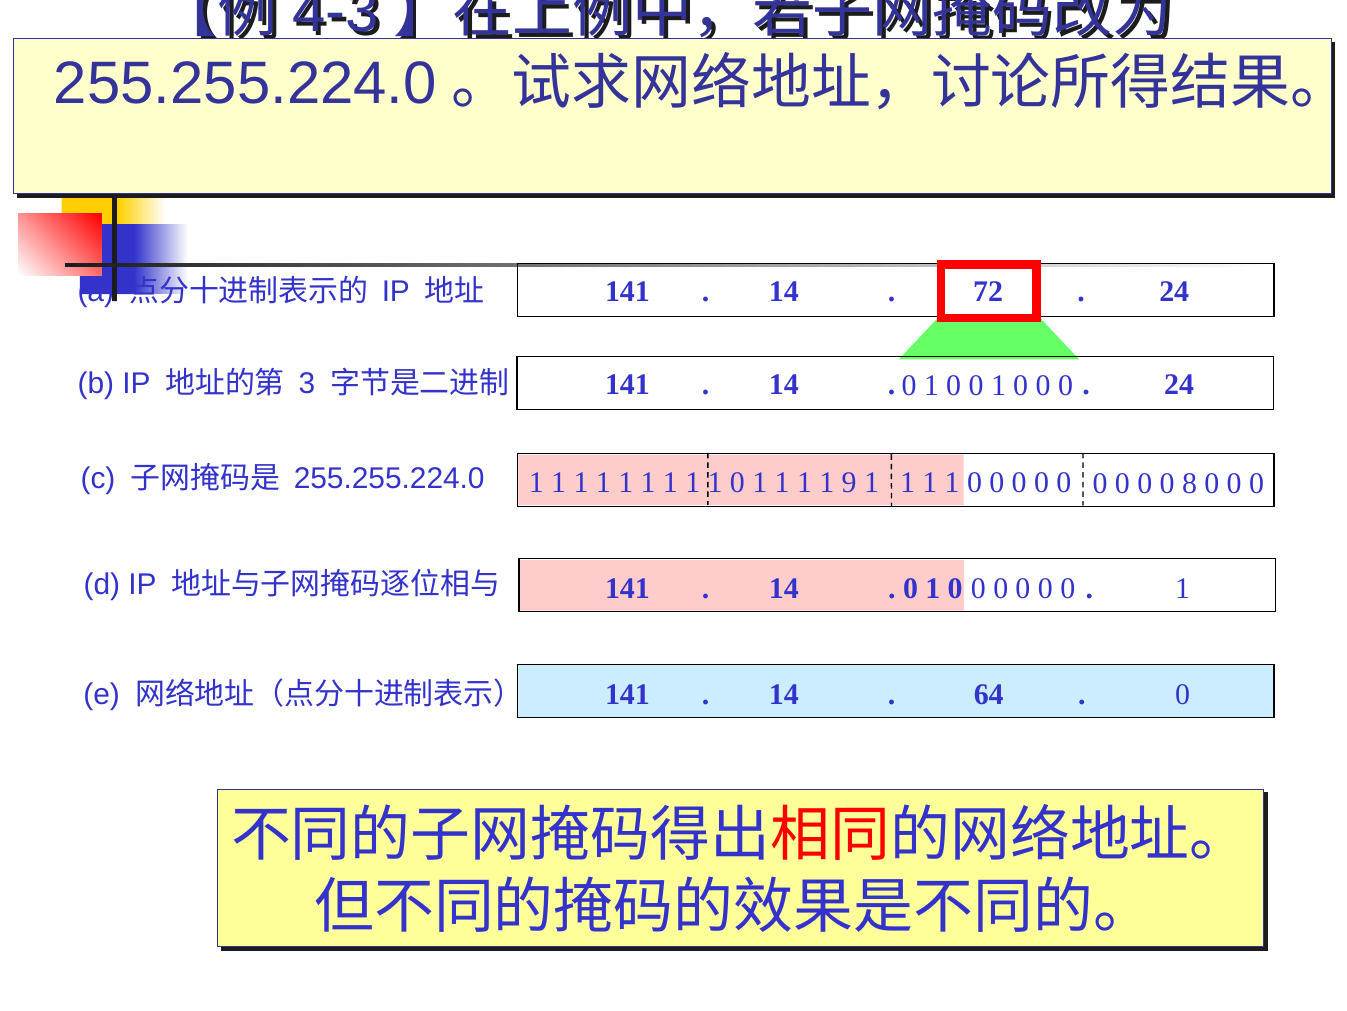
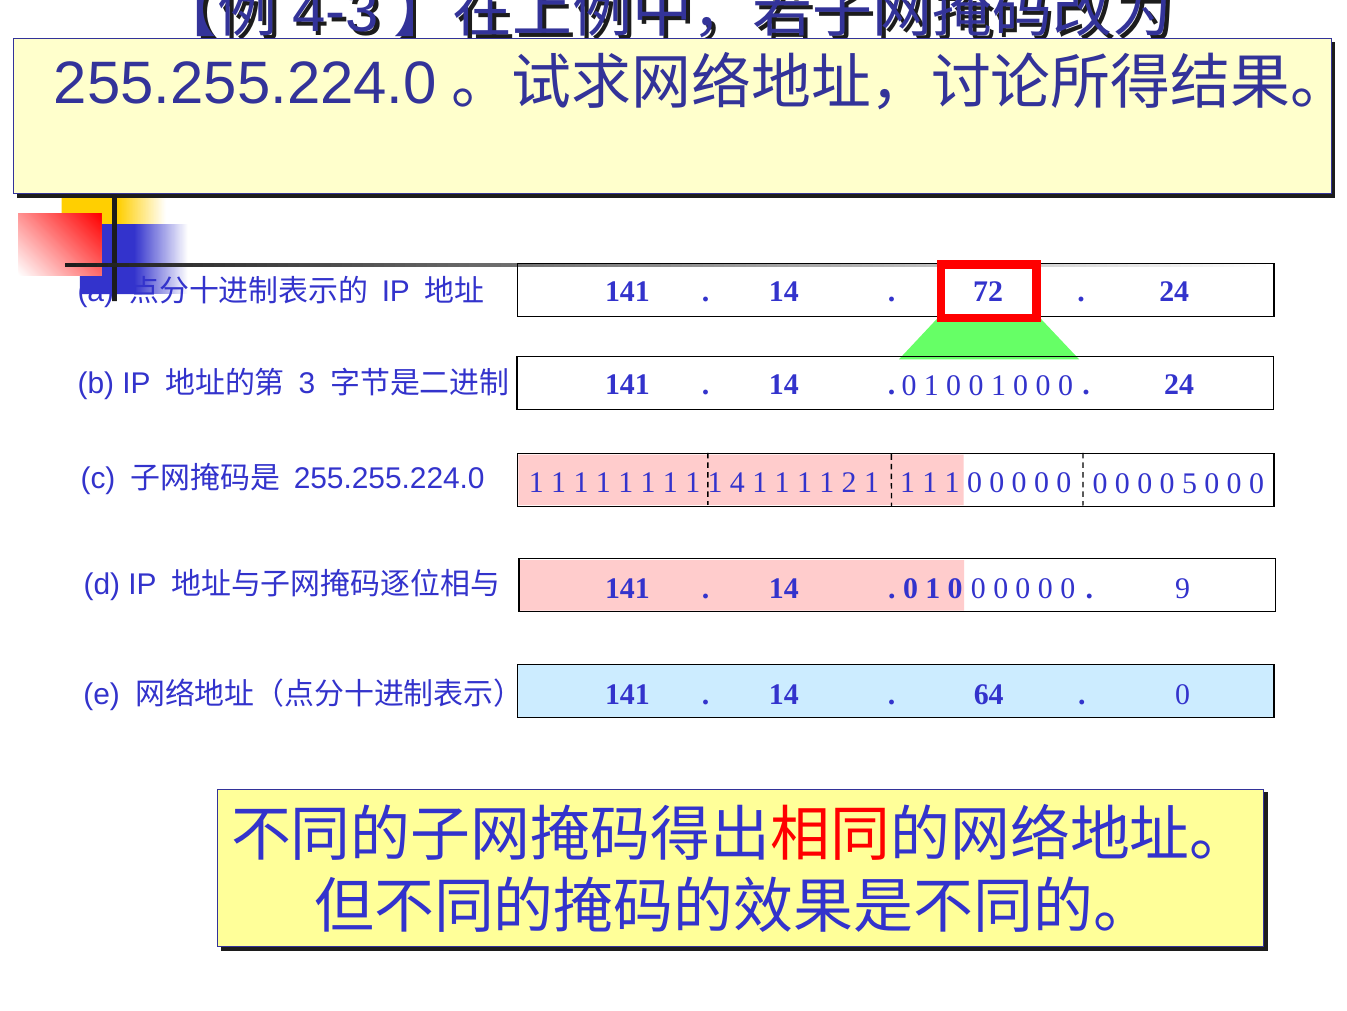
8: 8 -> 5 (1190, 483)
0: 0 -> 4 (737, 482)
9: 9 -> 2 (849, 482)
1: 1 -> 9 (1183, 588)
